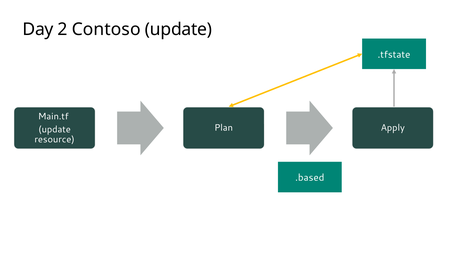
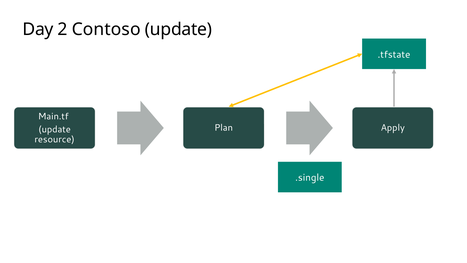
.based: .based -> .single (310, 178)
